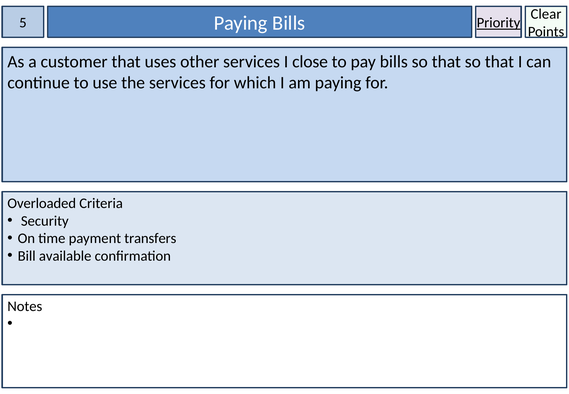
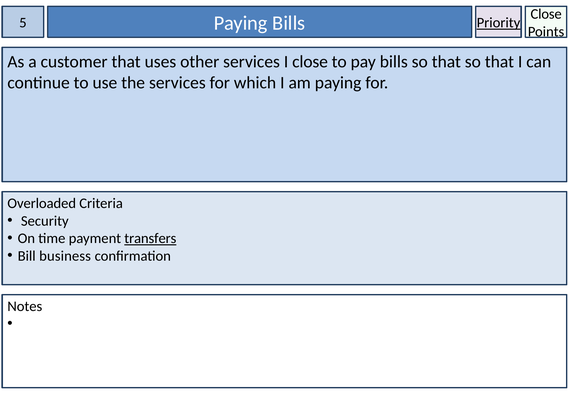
Clear: Clear -> Close (546, 14)
transfers underline: none -> present (150, 238)
available: available -> business (65, 256)
